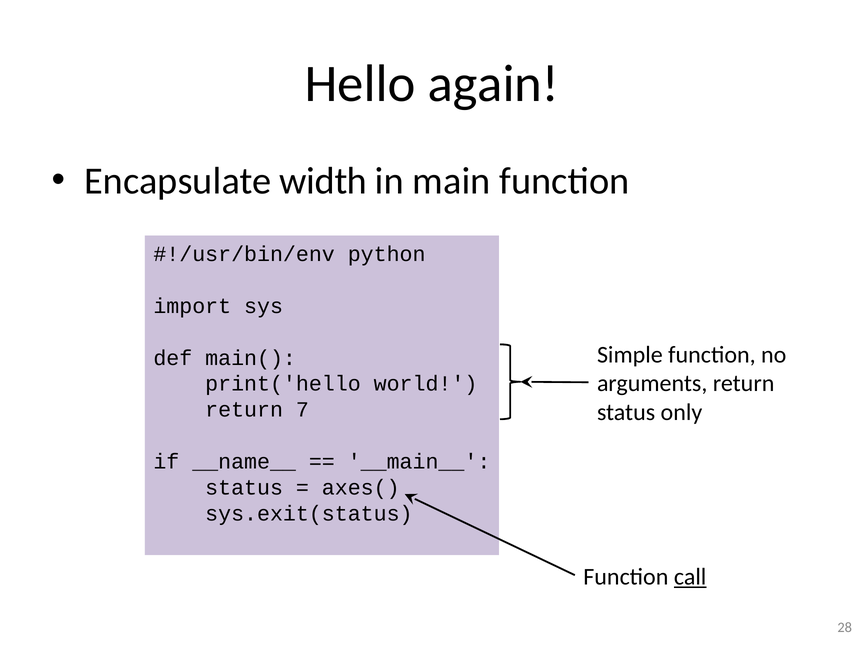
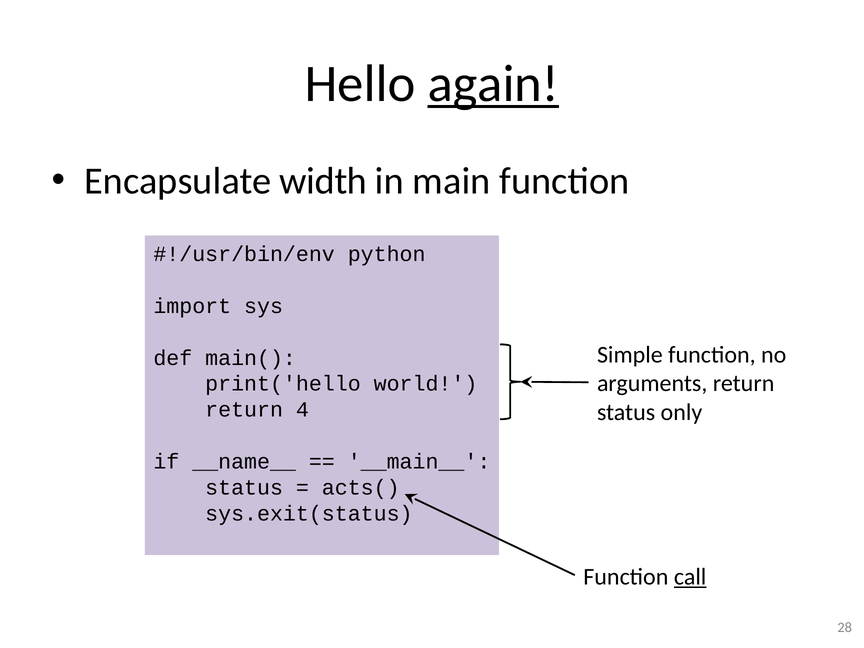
again underline: none -> present (493, 84)
7: 7 -> 4 (302, 410)
axes(: axes( -> acts( (361, 488)
